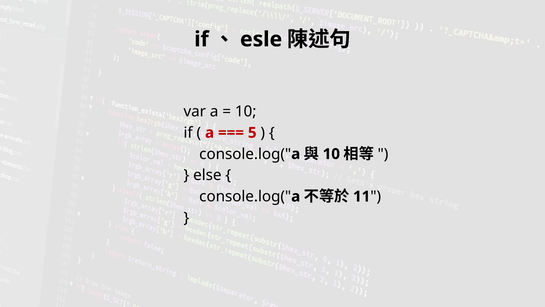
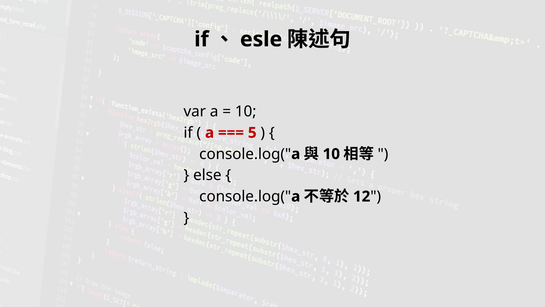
11: 11 -> 12 (362, 196)
